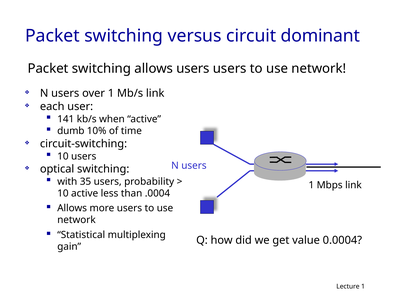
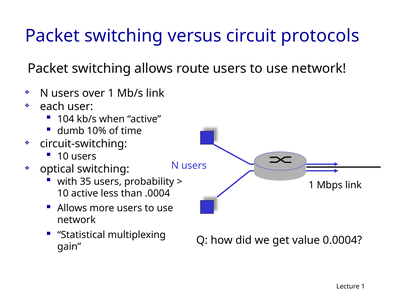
dominant: dominant -> protocols (320, 36)
allows users: users -> route (193, 69)
141: 141 -> 104 (66, 119)
